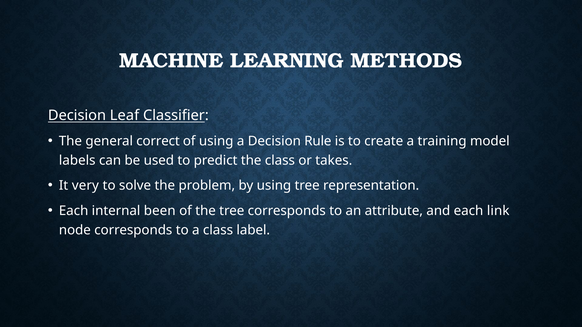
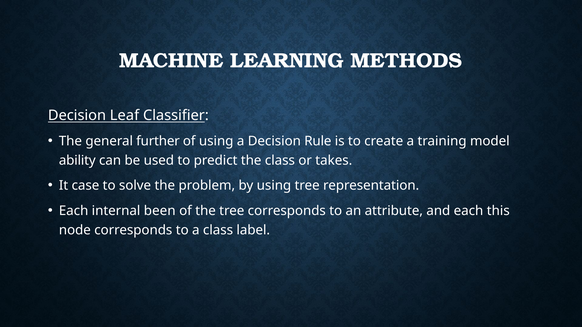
correct: correct -> further (158, 141)
labels: labels -> ability (77, 161)
very: very -> case (85, 186)
link: link -> this (498, 211)
